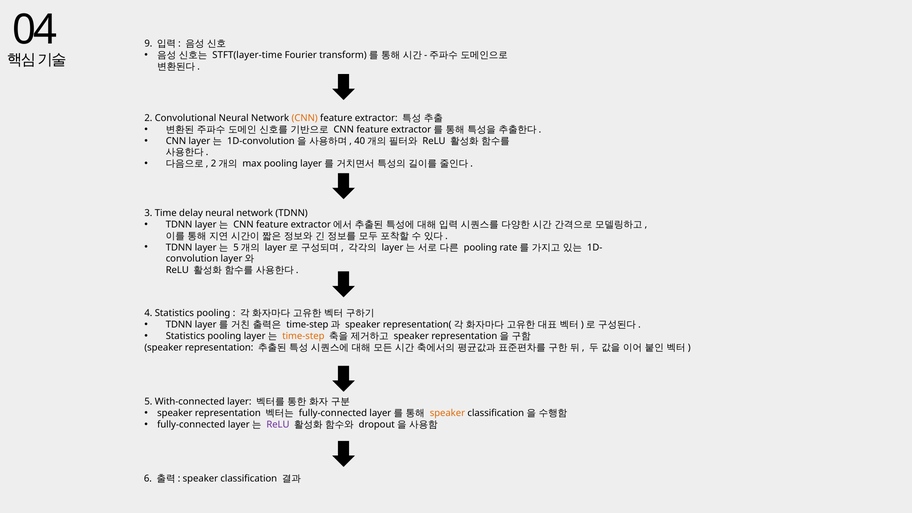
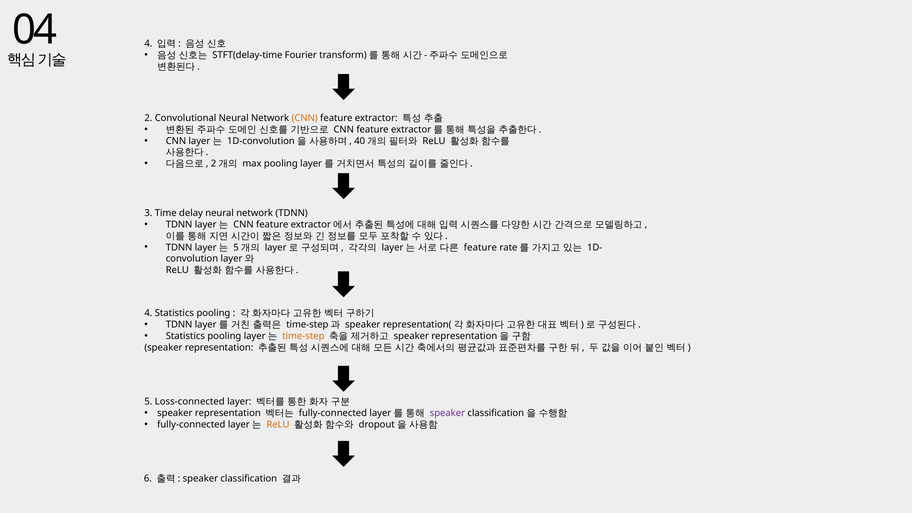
04 9: 9 -> 4 (148, 44)
STFT(layer-time: STFT(layer-time -> STFT(delay-time (247, 55)
pooling: pooling -> feature (480, 247)
With-connected: With-connected -> Loss-connected (190, 402)
speaker colour: orange -> purple (447, 413)
ReLU colour: purple -> orange (278, 425)
